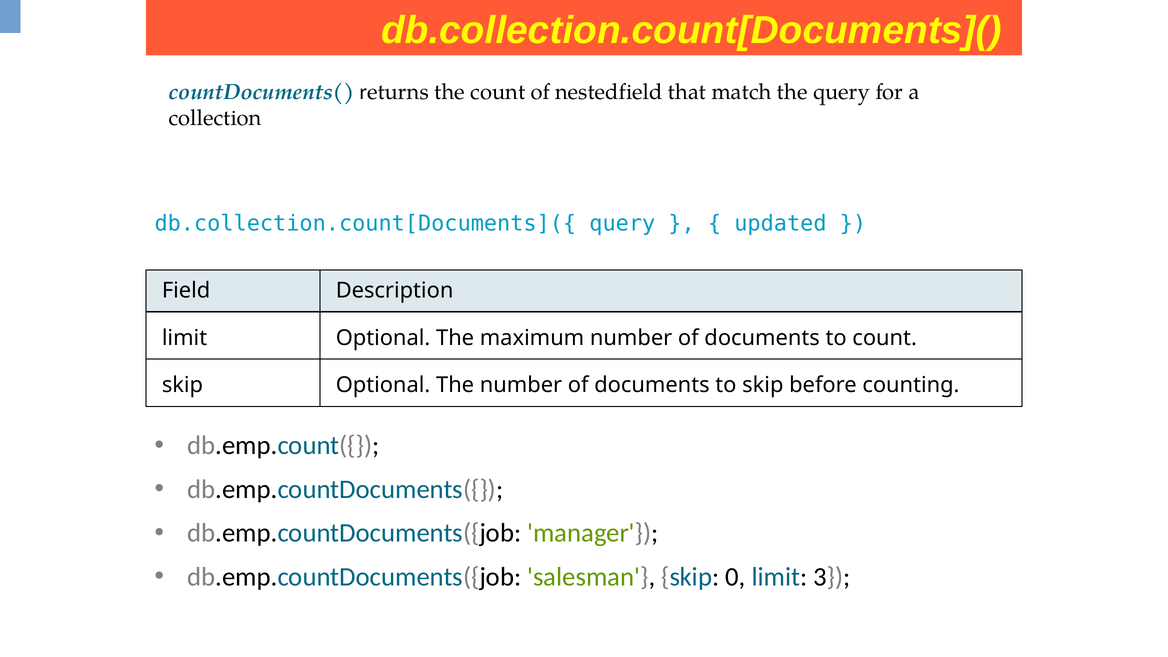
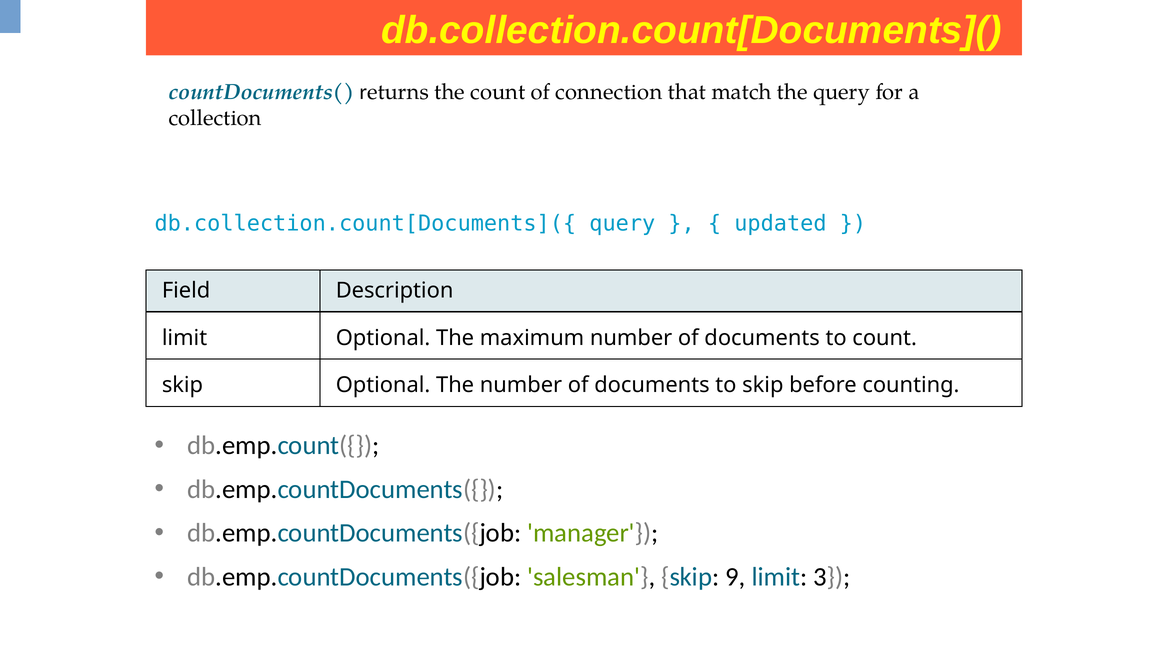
nestedfield: nestedfield -> connection (609, 92)
0: 0 -> 9 (735, 577)
